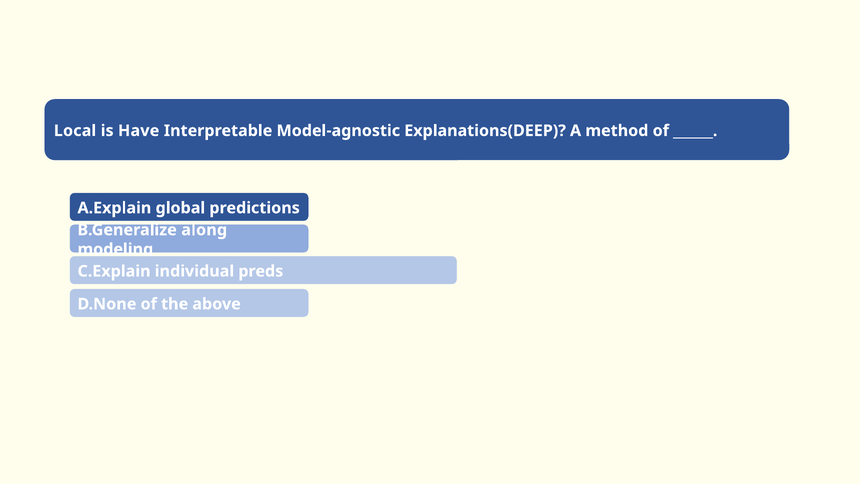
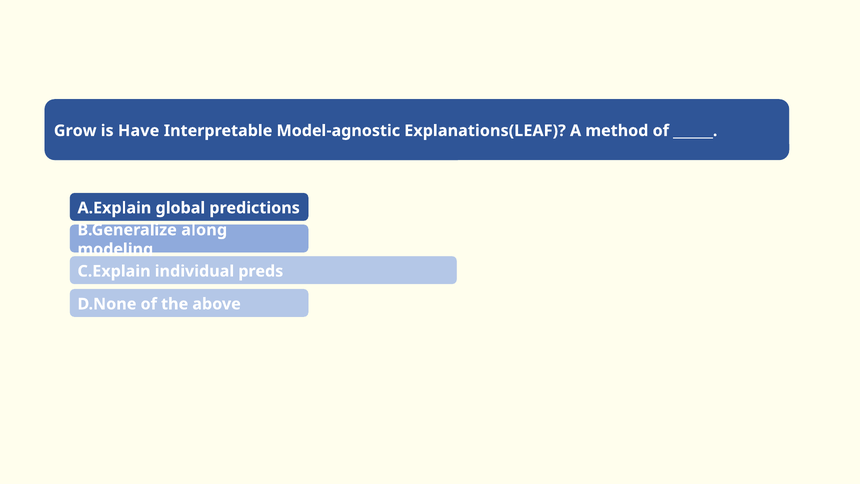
Local: Local -> Grow (75, 131)
Explanations(DEEP: Explanations(DEEP -> Explanations(LEAF (485, 131)
